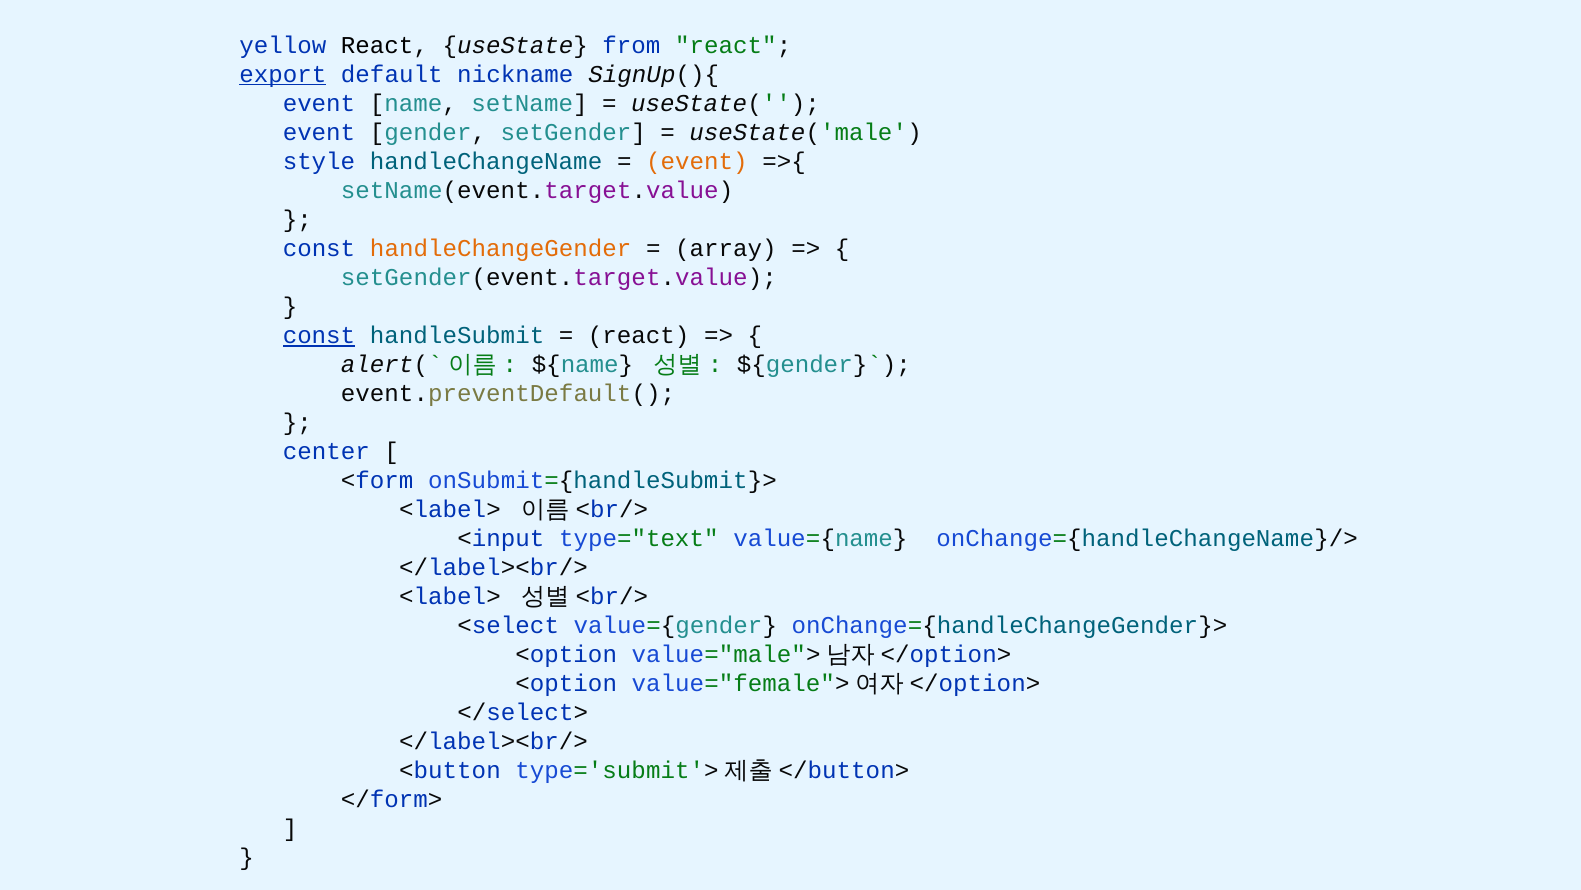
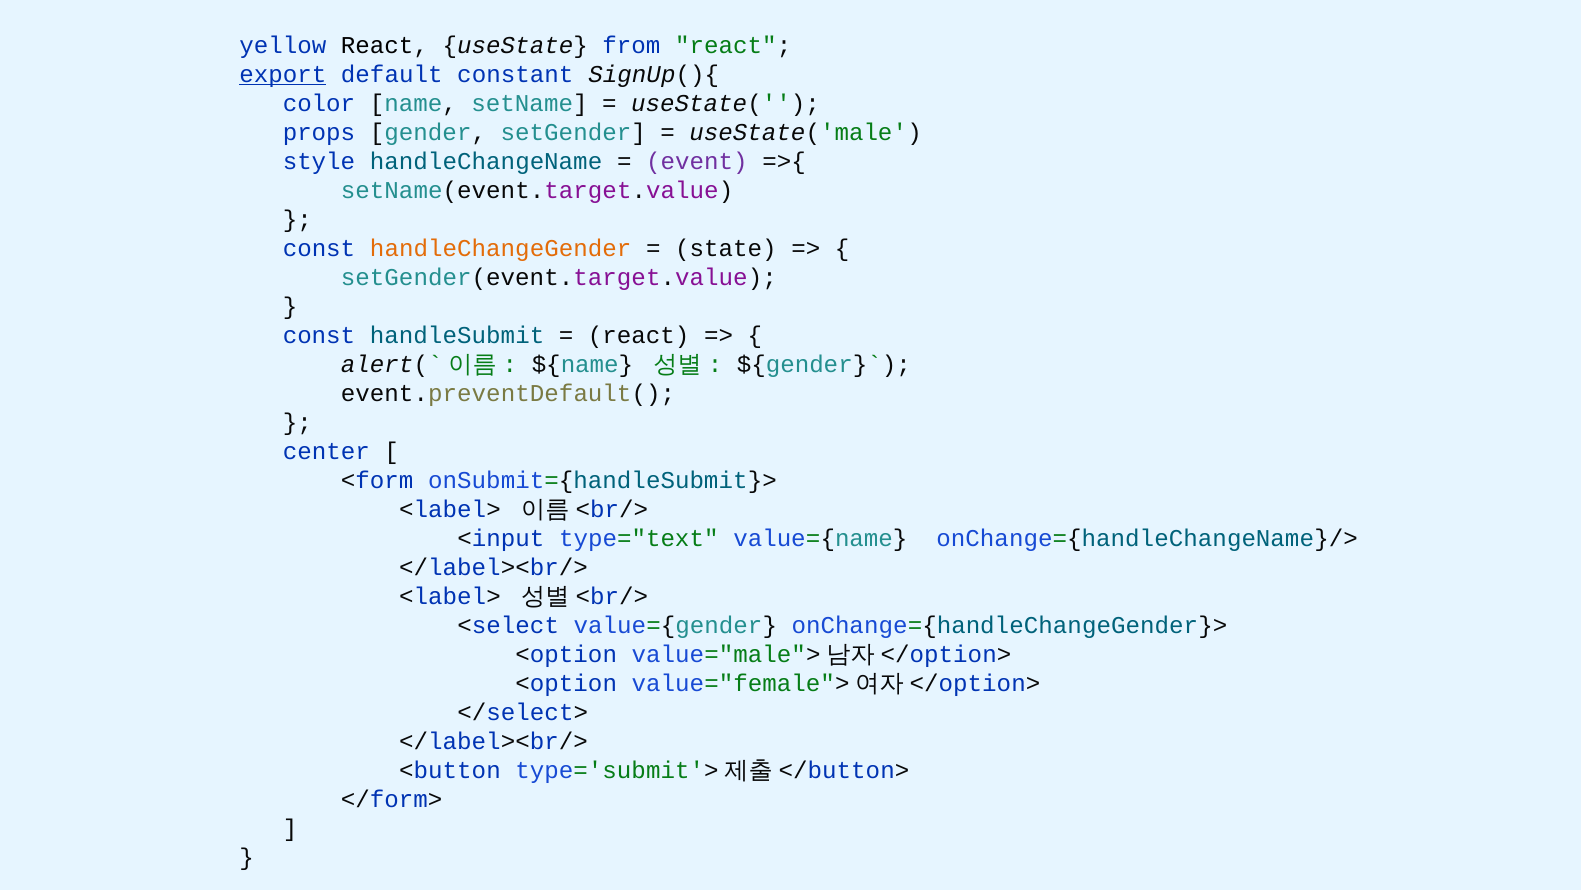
nickname: nickname -> constant (515, 74)
event: event -> color (319, 103)
event: event -> props (319, 132)
event colour: orange -> purple (697, 161)
array: array -> state (726, 248)
const underline: present -> none (319, 335)
